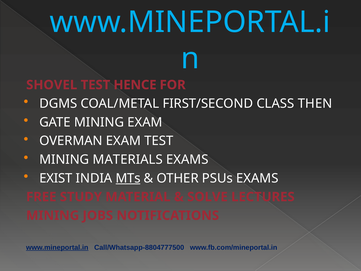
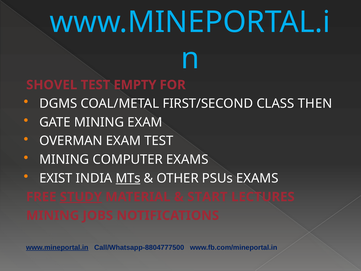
HENCE: HENCE -> EMPTY (135, 85)
MATERIALS: MATERIALS -> COMPUTER (128, 159)
STUDY underline: none -> present (81, 197)
SOLVE: SOLVE -> START (207, 197)
